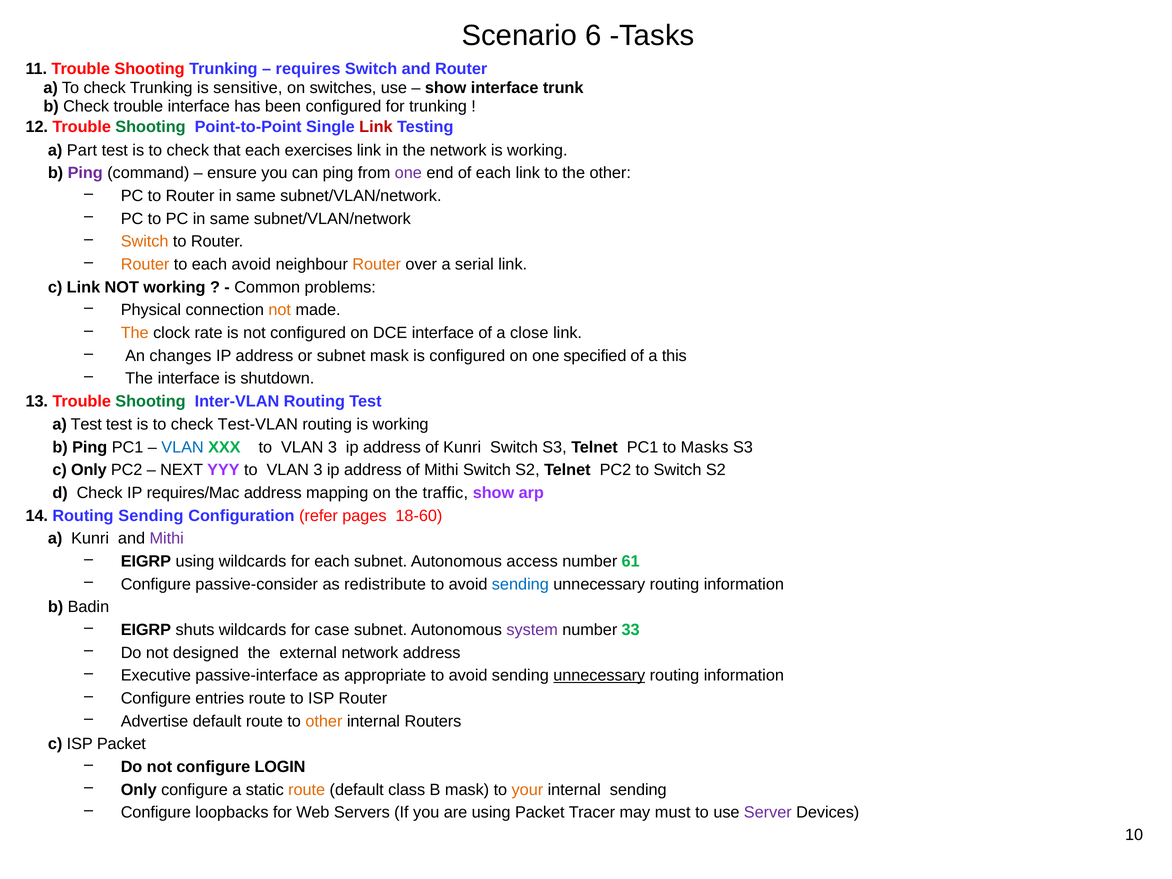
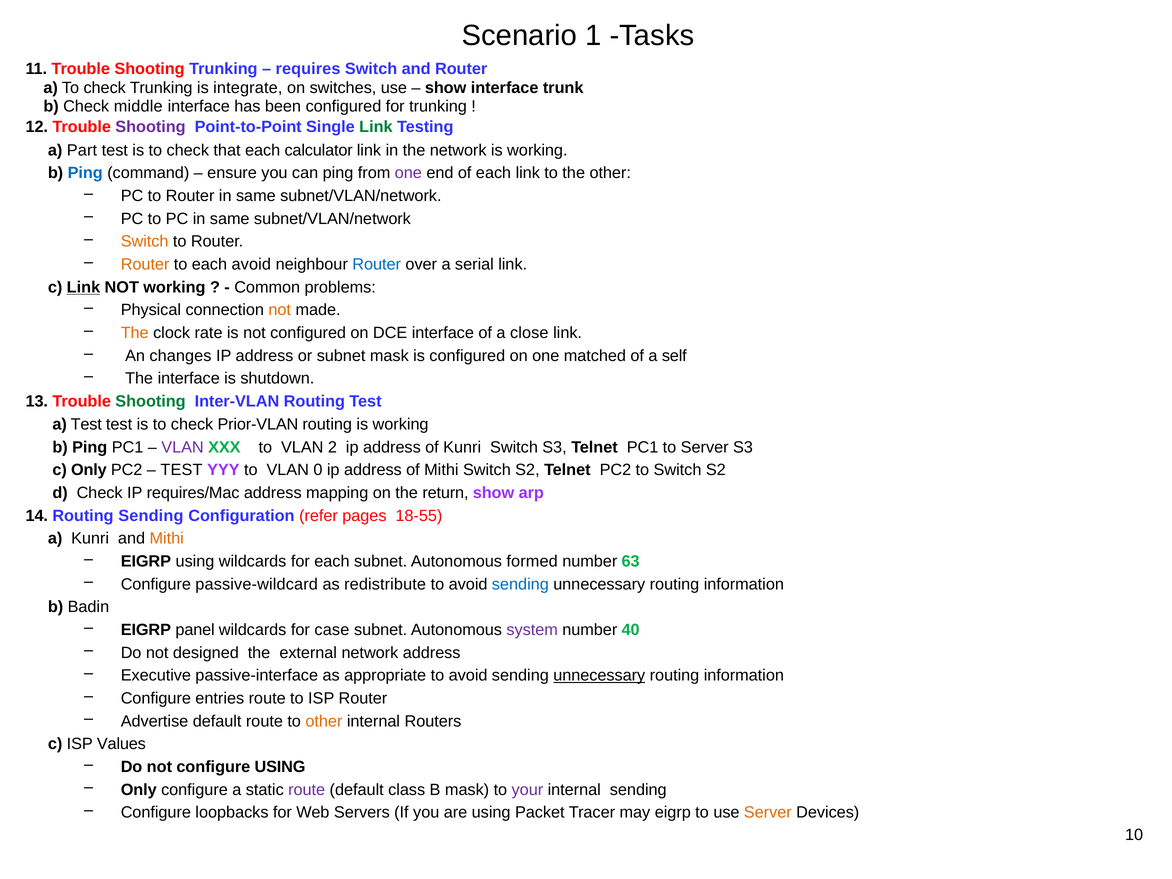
6: 6 -> 1 (593, 35)
sensitive: sensitive -> integrate (248, 88)
Check trouble: trouble -> middle (138, 107)
Shooting colour: green -> purple (151, 127)
Link colour: red -> green (376, 127)
exercises: exercises -> calculator (319, 150)
Ping colour: purple -> blue (85, 173)
Router colour: orange -> blue (377, 264)
Link underline: none -> present (83, 287)
specified: specified -> matched (595, 356)
this: this -> self (674, 356)
Test-VLAN: Test-VLAN -> Prior-VLAN (258, 424)
VLAN colour: blue -> purple (183, 447)
XXX to VLAN 3: 3 -> 2 (332, 447)
to Masks: Masks -> Server (705, 447)
NEXT: NEXT -> TEST (181, 470)
YYY to VLAN 3: 3 -> 0 (318, 470)
traffic: traffic -> return (445, 493)
18-60: 18-60 -> 18-55 (419, 516)
Mithi colour: purple -> orange (167, 538)
access: access -> formed (532, 561)
61: 61 -> 63 (631, 561)
passive-consider: passive-consider -> passive-wildcard (257, 584)
shuts: shuts -> panel (195, 630)
33: 33 -> 40 (631, 630)
ISP Packet: Packet -> Values (121, 744)
configure LOGIN: LOGIN -> USING (280, 767)
route colour: orange -> purple (307, 790)
your colour: orange -> purple (527, 790)
may must: must -> eigrp (673, 813)
Server colour: purple -> orange (768, 813)
